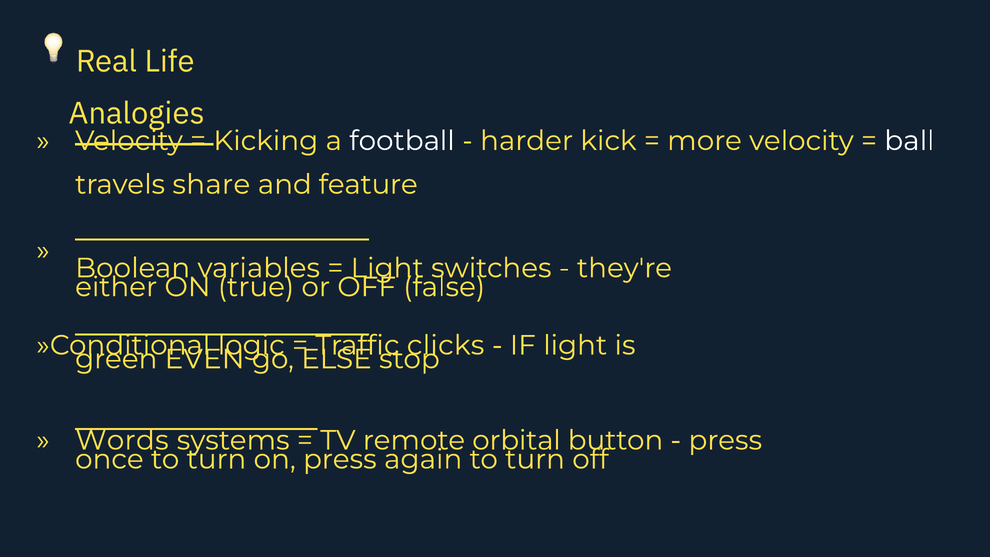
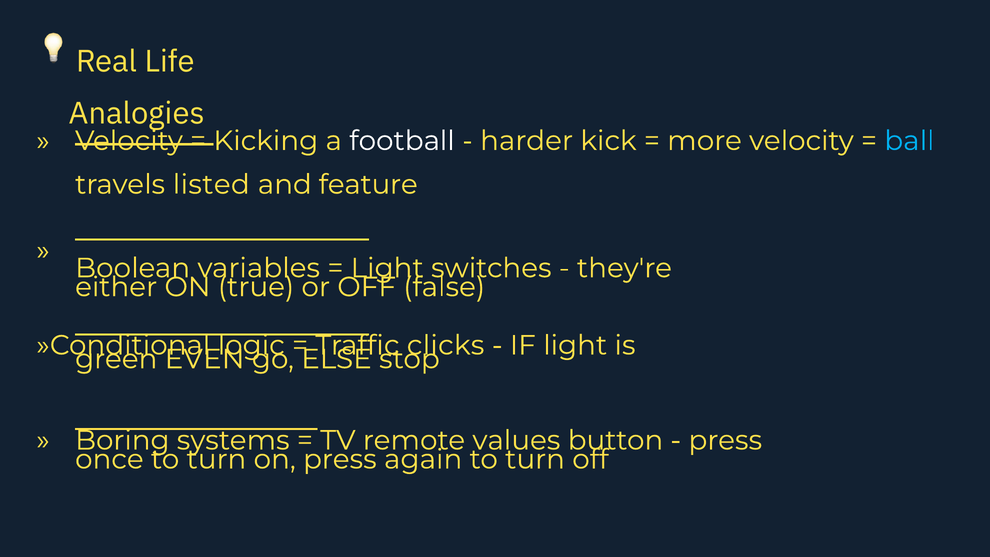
ball colour: white -> light blue (909, 141)
share: share -> listed (211, 185)
Words: Words -> Boring (122, 441)
orbital: orbital -> values (516, 441)
